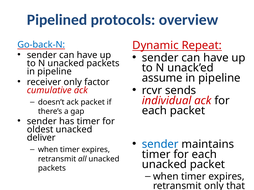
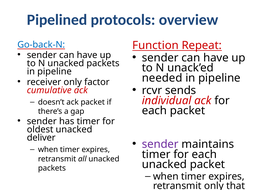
Dynamic: Dynamic -> Function (156, 46)
assume: assume -> needed (162, 78)
sender colour: blue -> purple (160, 145)
